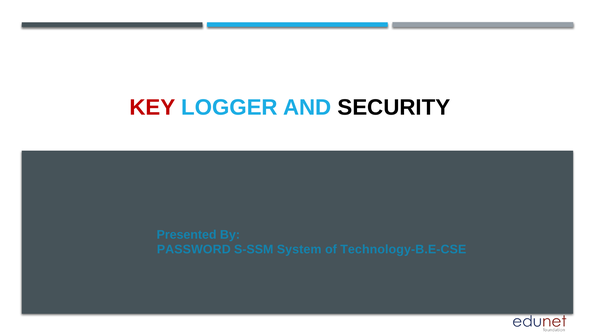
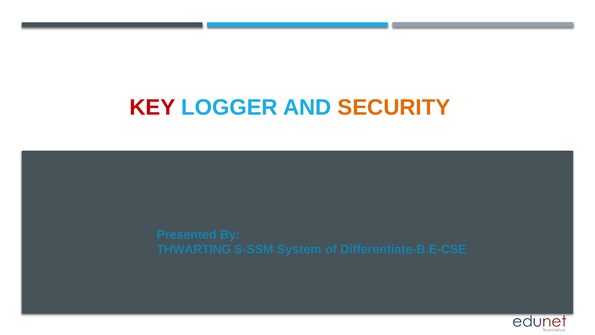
SECURITY colour: black -> orange (394, 107)
PASSWORD: PASSWORD -> THWARTING (194, 249)
Technology-B.E-CSE: Technology-B.E-CSE -> Differentiate-B.E-CSE (403, 249)
